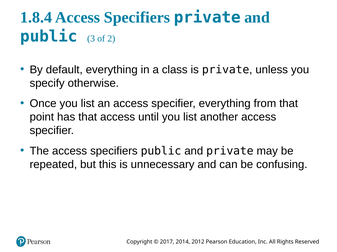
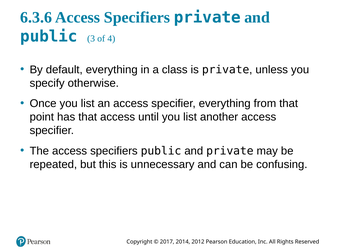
1.8.4: 1.8.4 -> 6.3.6 (36, 17)
2: 2 -> 4 (111, 39)
